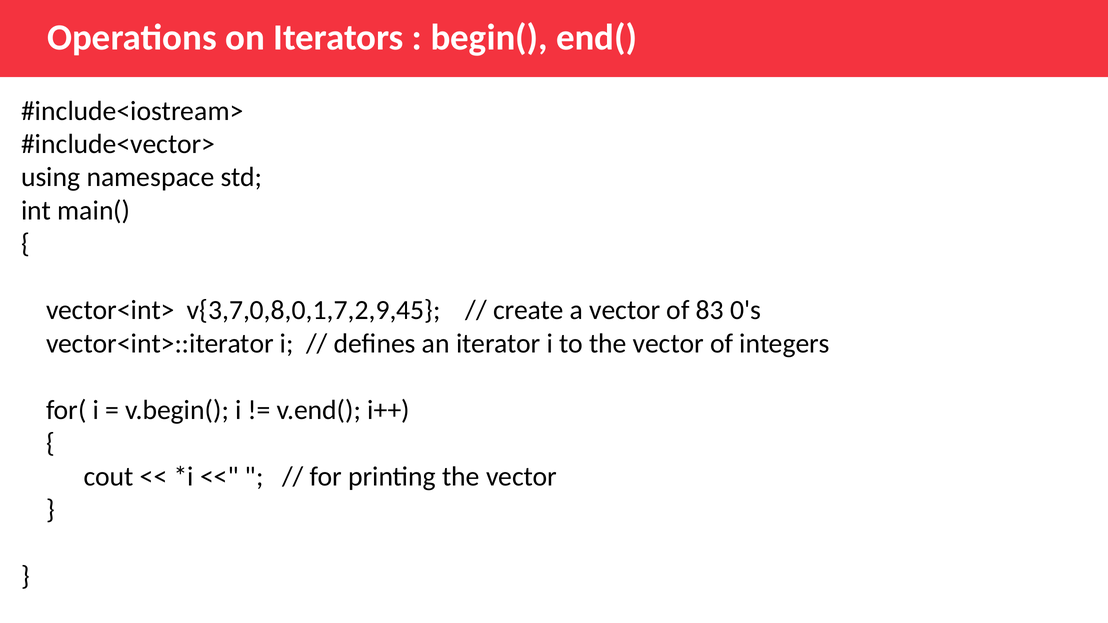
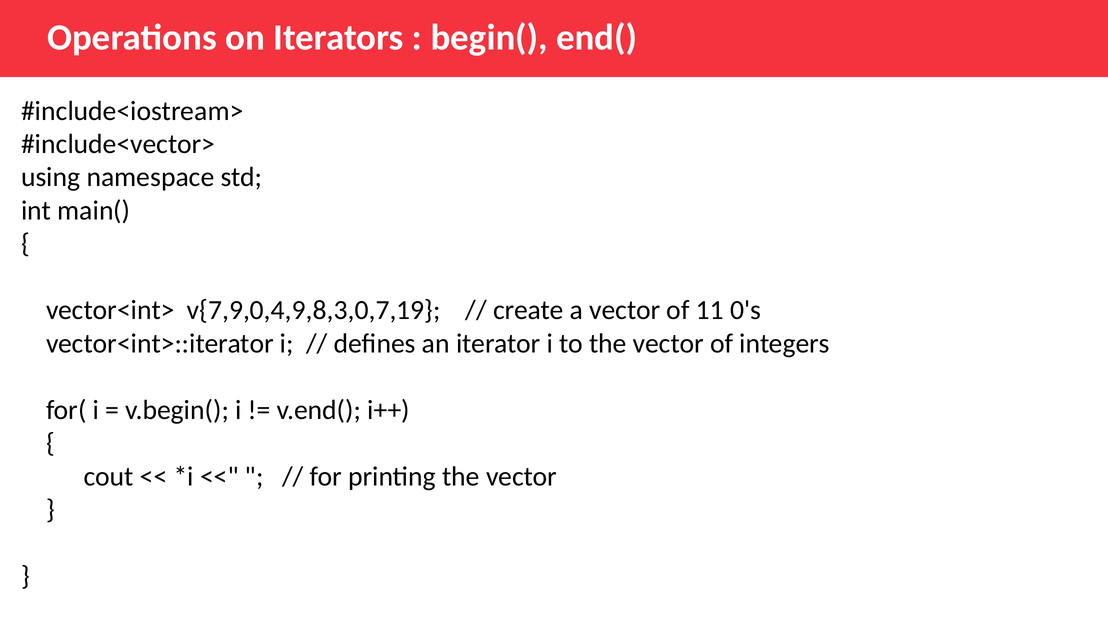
v{3,7,0,8,0,1,7,2,9,45: v{3,7,0,8,0,1,7,2,9,45 -> v{7,9,0,4,9,8,3,0,7,19 (314, 310)
83: 83 -> 11 (710, 310)
